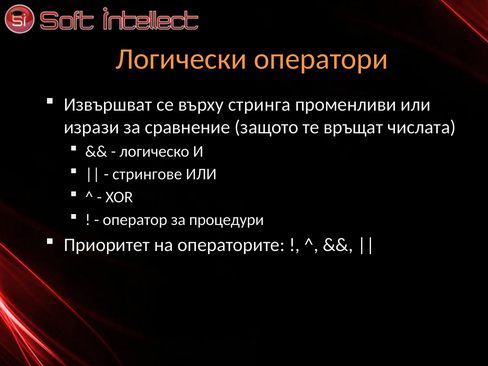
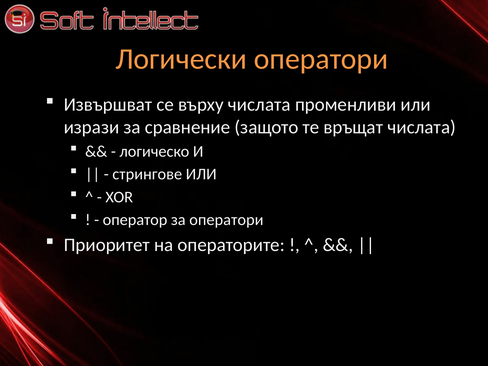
върху стринга: стринга -> числата (259, 105)
за процедури: процедури -> оператори (226, 220)
